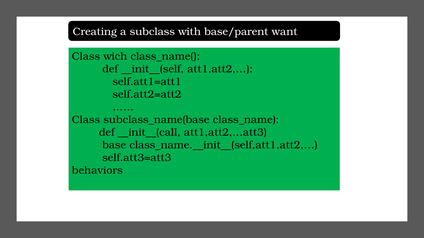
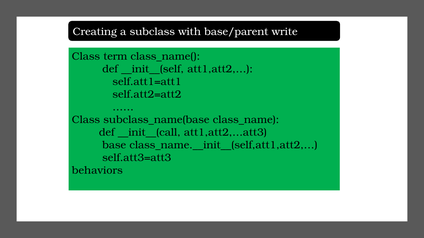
want: want -> write (285, 32)
wich: wich -> term (115, 56)
